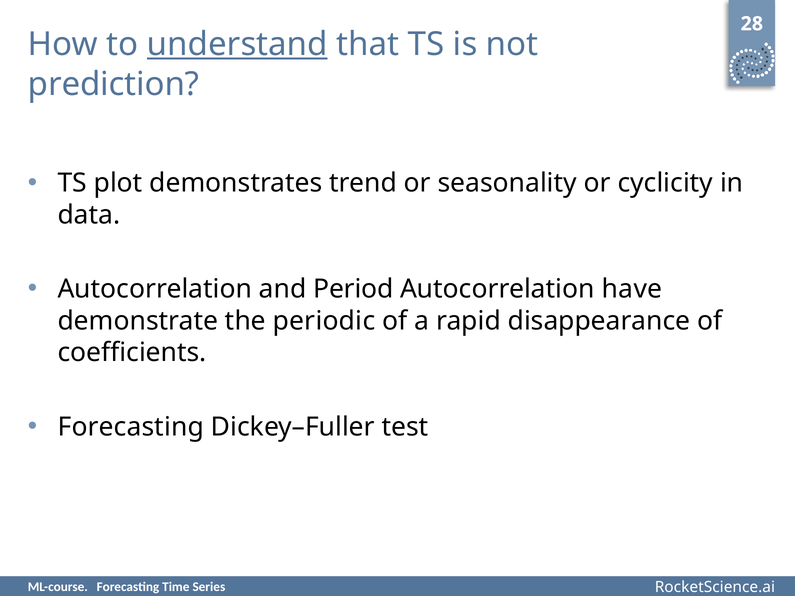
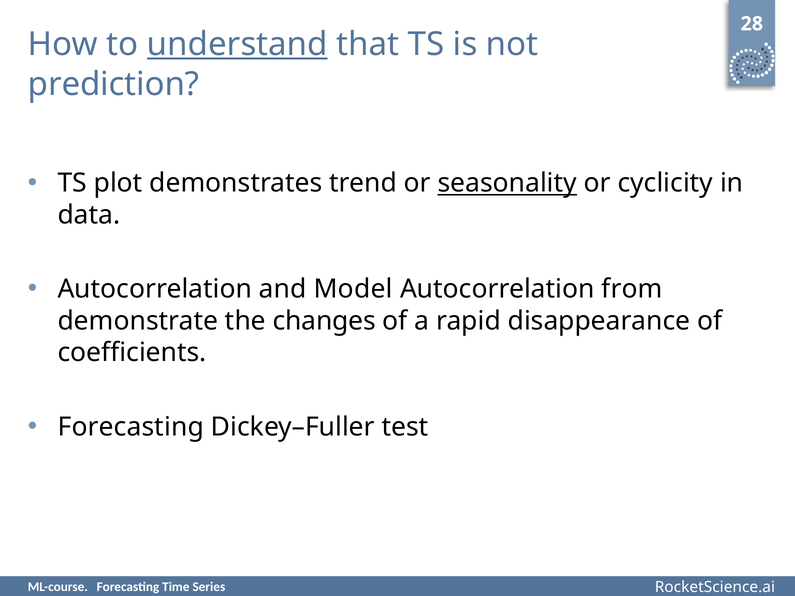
seasonality underline: none -> present (507, 183)
Period: Period -> Model (353, 289)
have: have -> from (632, 289)
periodic: periodic -> changes (324, 321)
